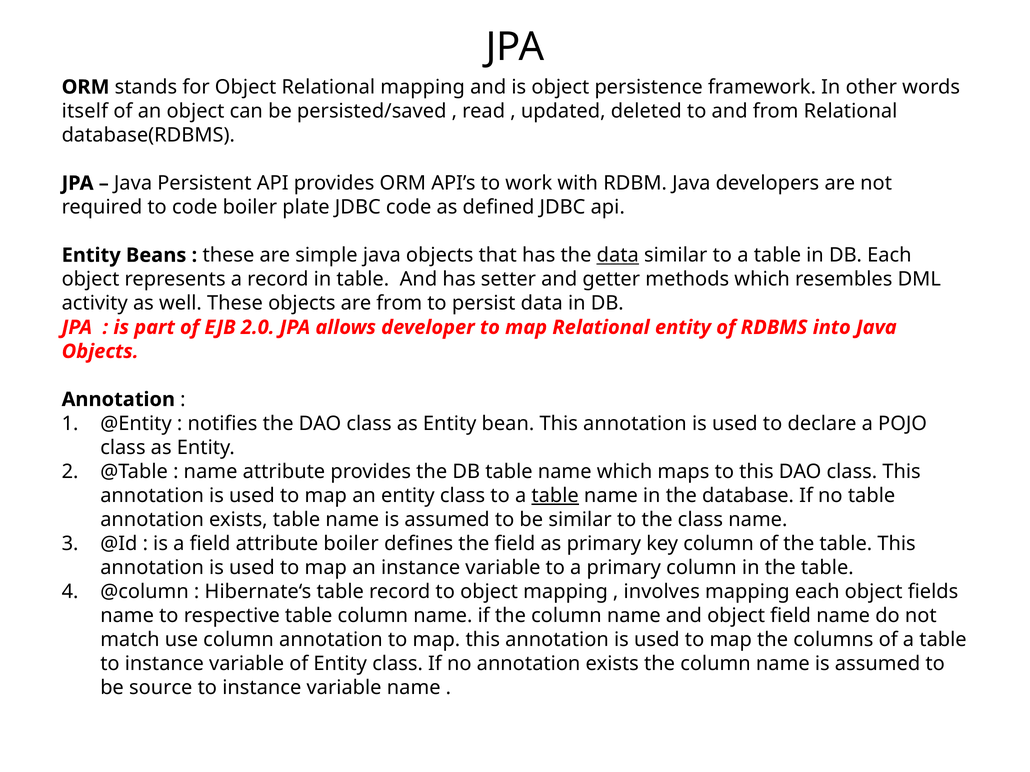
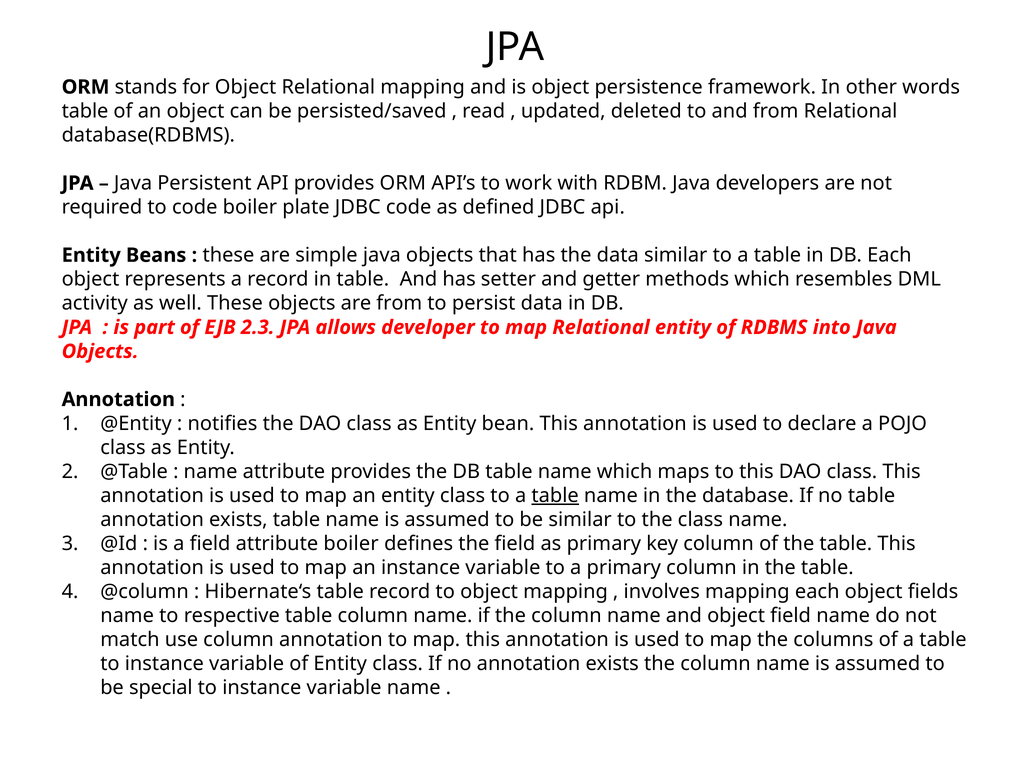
itself: itself -> table (85, 111)
data underline: present -> none (618, 255)
2.0: 2.0 -> 2.3 (258, 328)
source: source -> special (161, 688)
